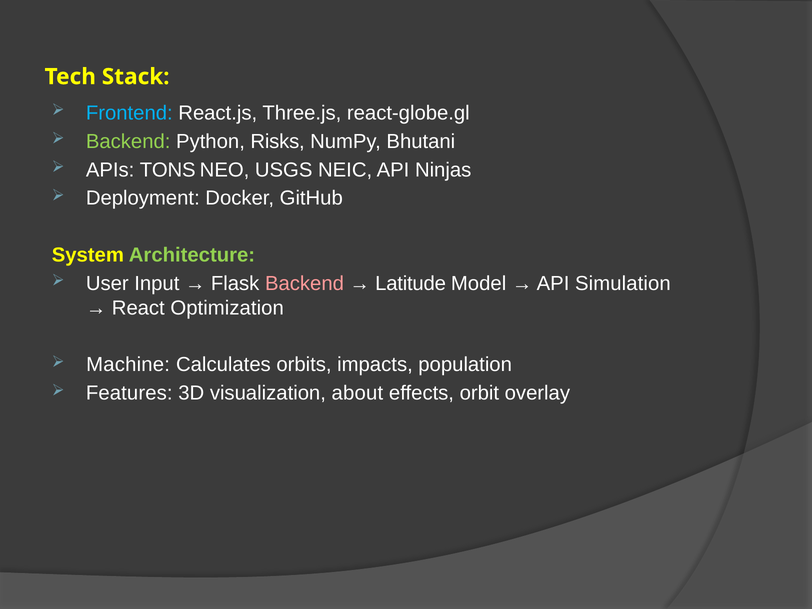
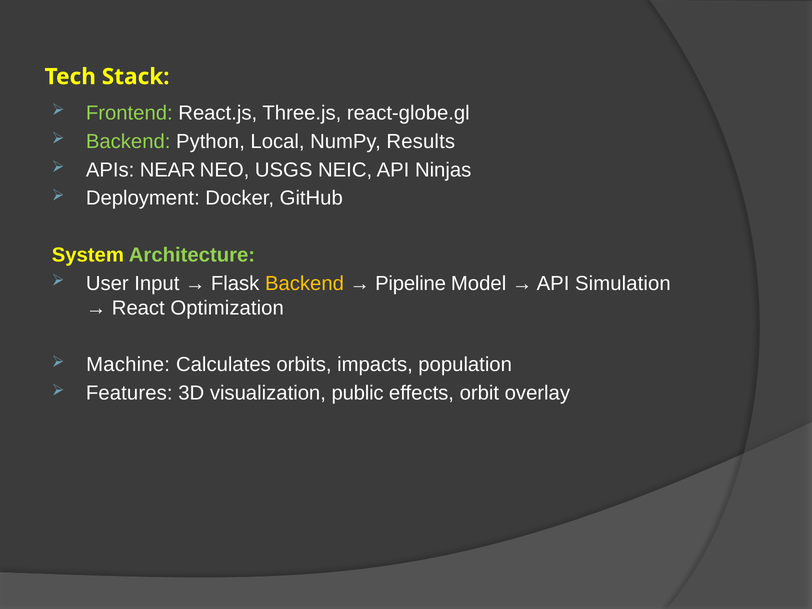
Frontend colour: light blue -> light green (129, 113)
Risks: Risks -> Local (278, 141)
Bhutani: Bhutani -> Results (421, 141)
TONS: TONS -> NEAR (168, 170)
Backend colour: pink -> yellow (304, 284)
Latitude: Latitude -> Pipeline (411, 284)
about: about -> public (358, 393)
